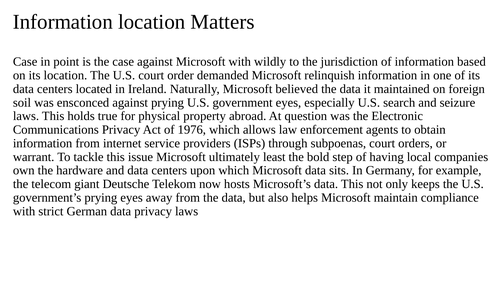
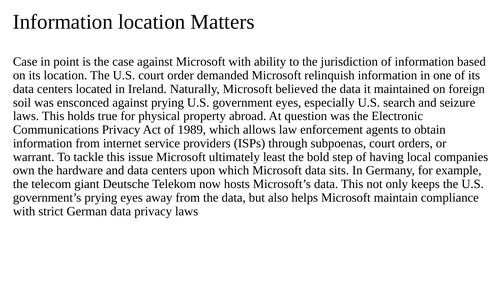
wildly: wildly -> ability (270, 62)
1976: 1976 -> 1989 (192, 130)
